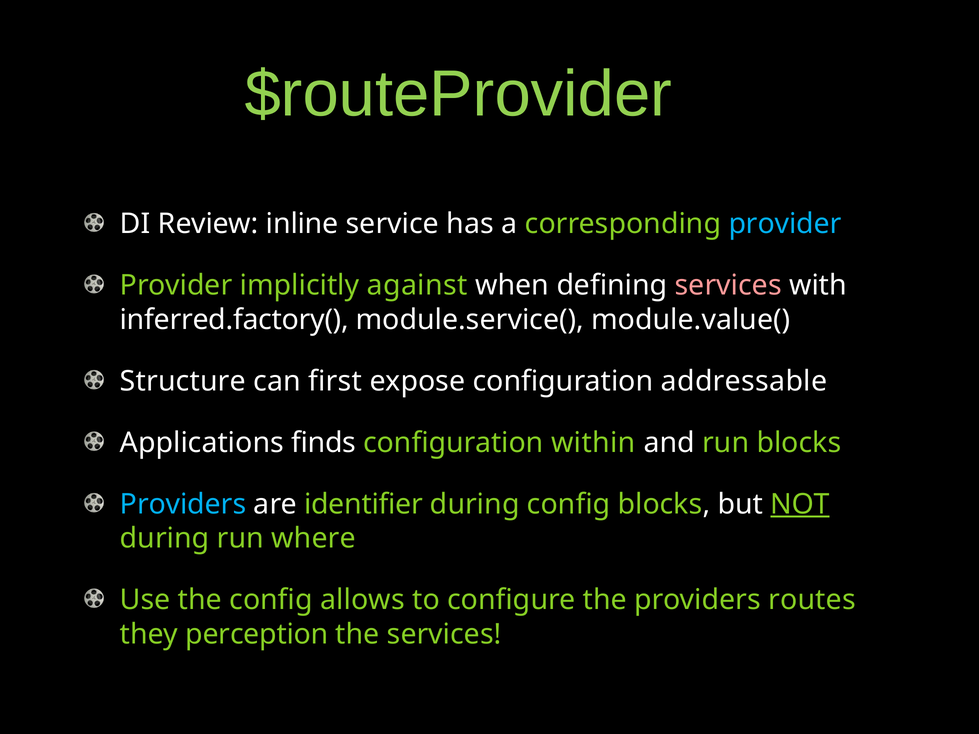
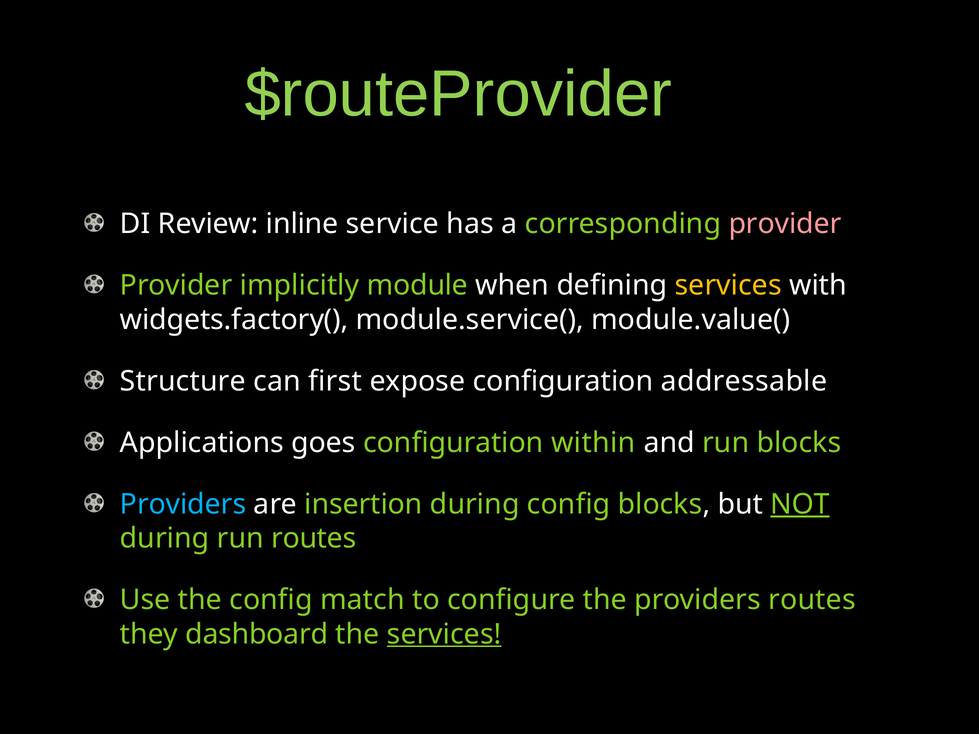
provider colour: light blue -> pink (785, 224)
against: against -> module (417, 286)
services colour: pink -> yellow (728, 286)
inferred.factory(: inferred.factory( -> widgets.factory( (234, 320)
finds: finds -> goes (323, 443)
identifier: identifier -> insertion (363, 504)
run where: where -> routes (314, 539)
allows: allows -> match (362, 600)
perception: perception -> dashboard (257, 634)
services underline: none -> present (444, 634)
